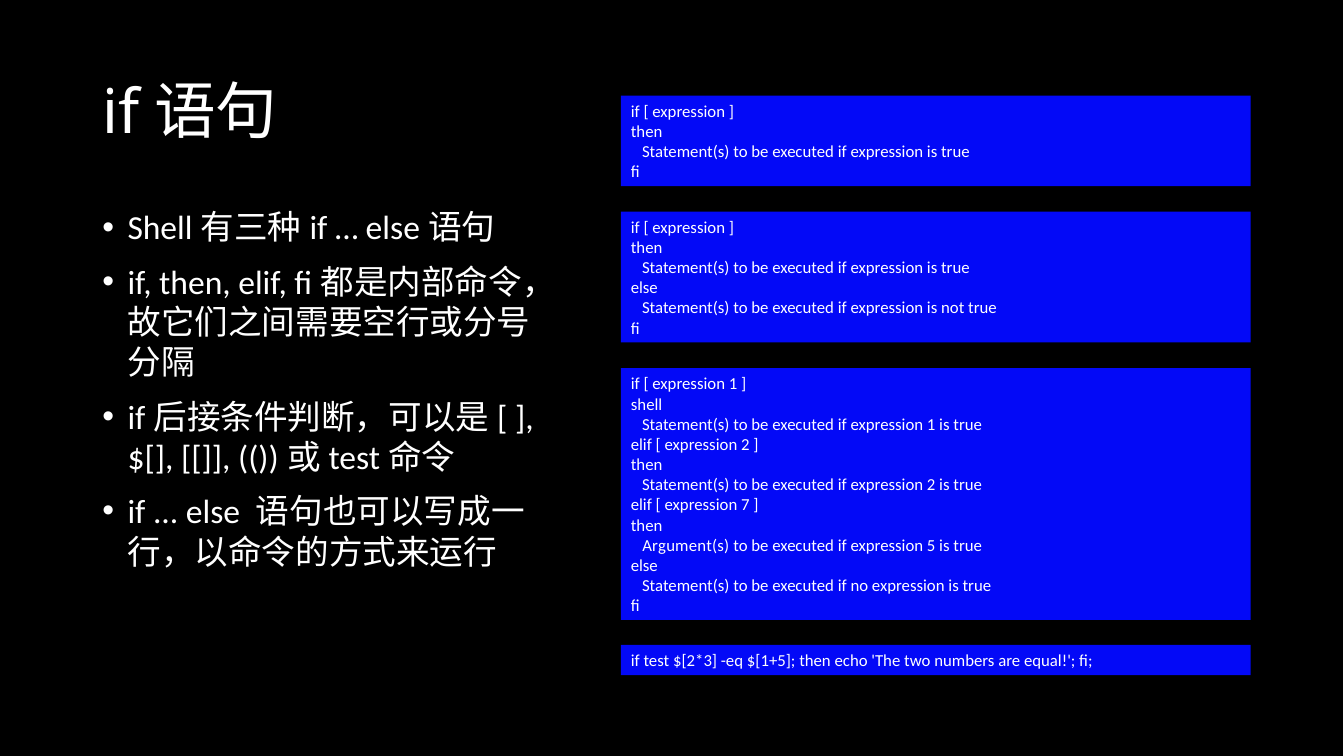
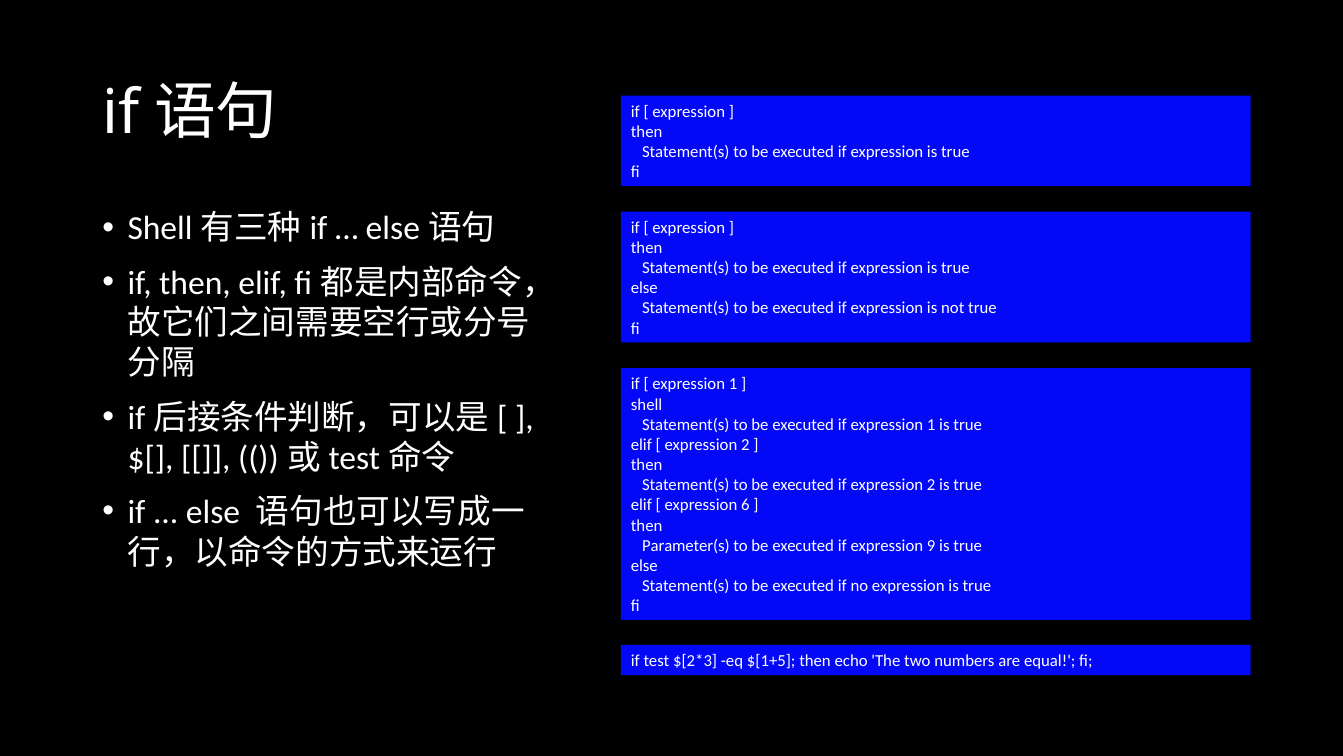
7: 7 -> 6 (745, 505)
Argument(s: Argument(s -> Parameter(s (686, 545)
5: 5 -> 9 (931, 545)
